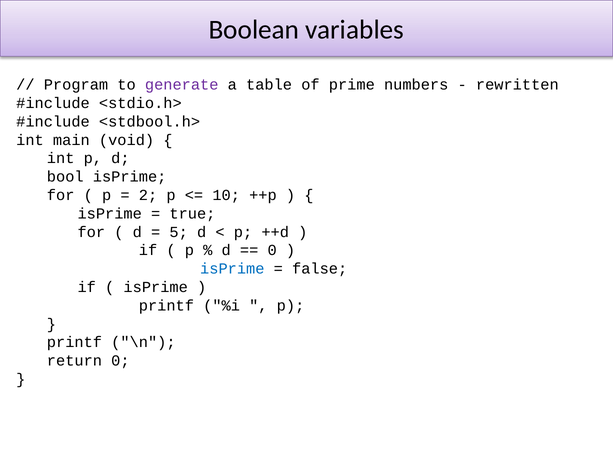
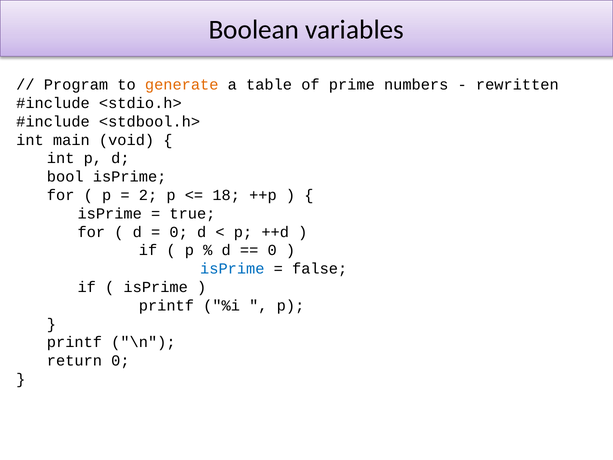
generate colour: purple -> orange (182, 85)
10: 10 -> 18 (226, 195)
5: 5 -> 0 (179, 232)
